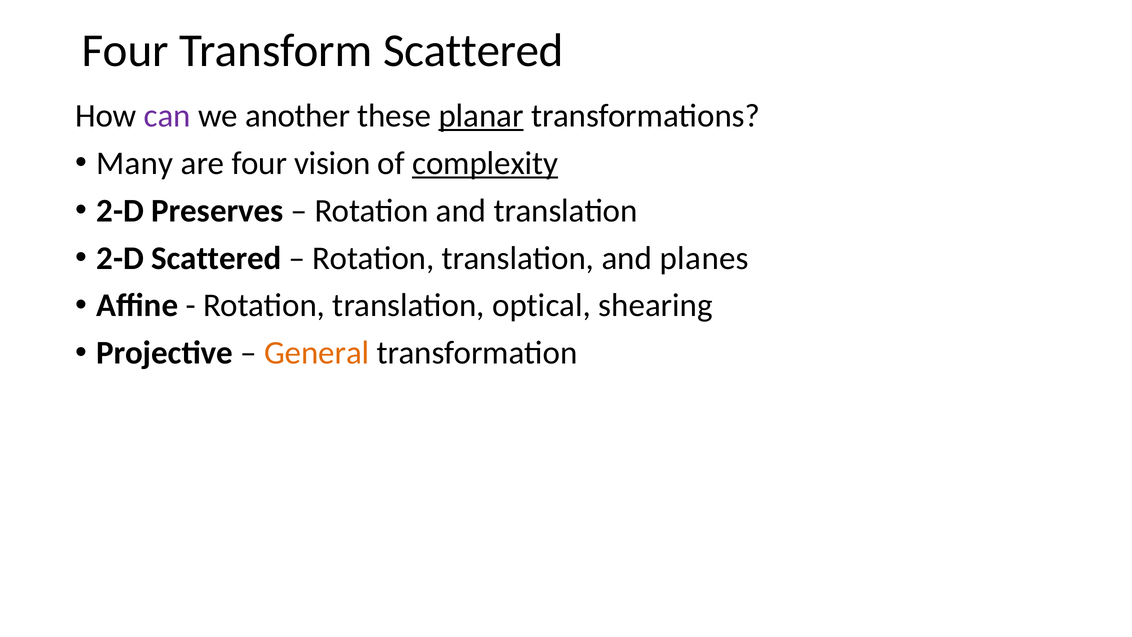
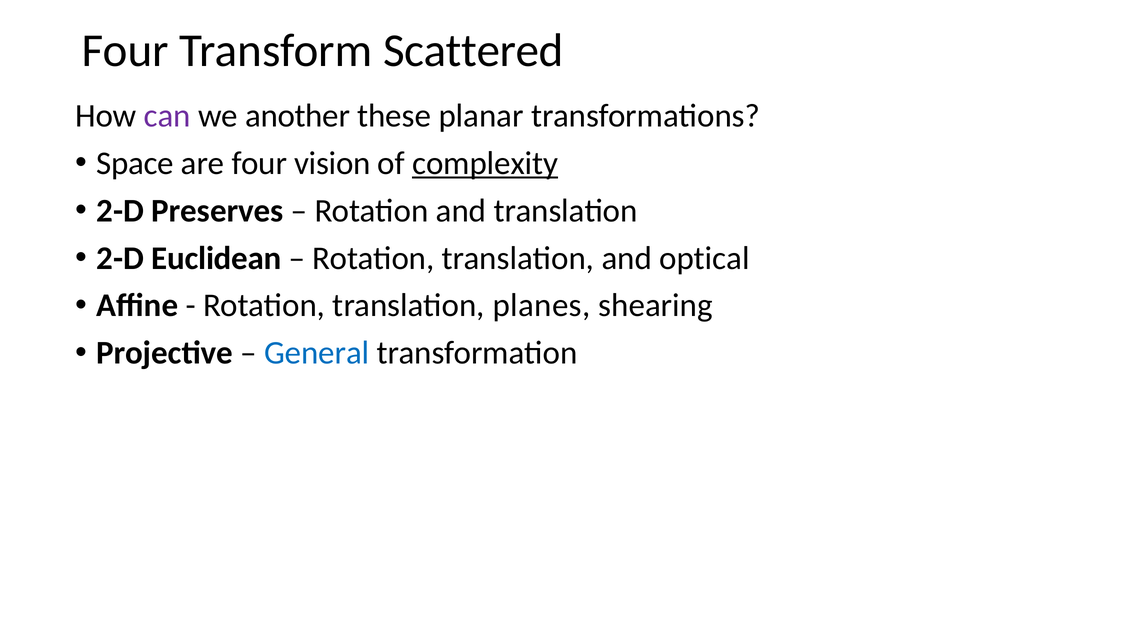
planar underline: present -> none (481, 116)
Many: Many -> Space (135, 163)
2-D Scattered: Scattered -> Euclidean (216, 258)
planes: planes -> optical (705, 258)
optical: optical -> planes (541, 305)
General colour: orange -> blue (317, 353)
